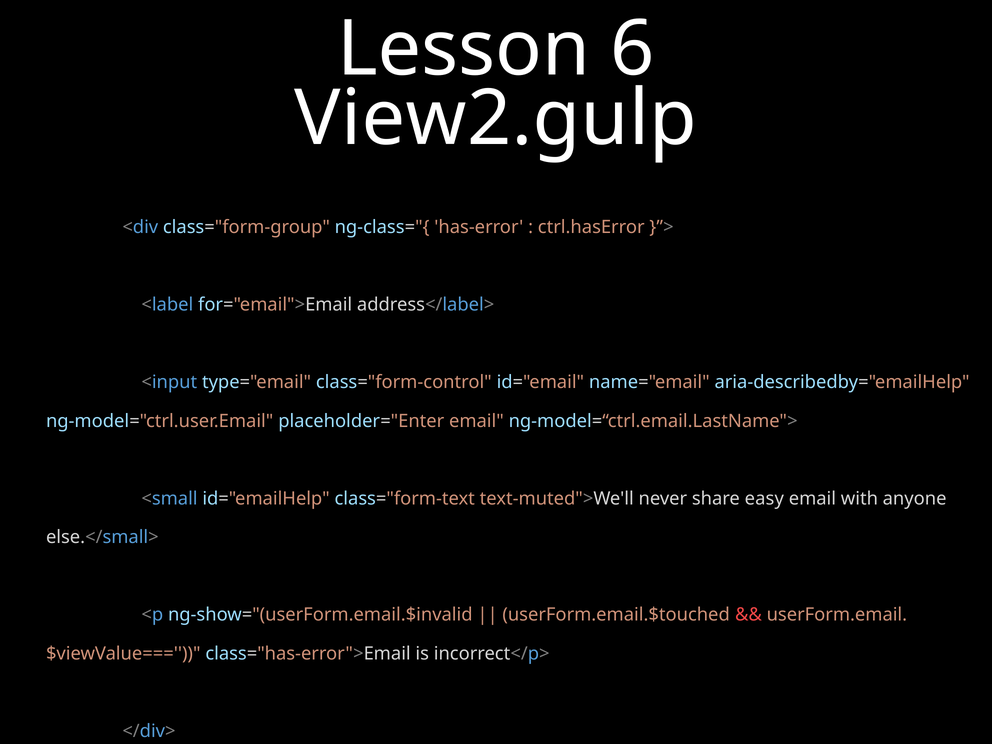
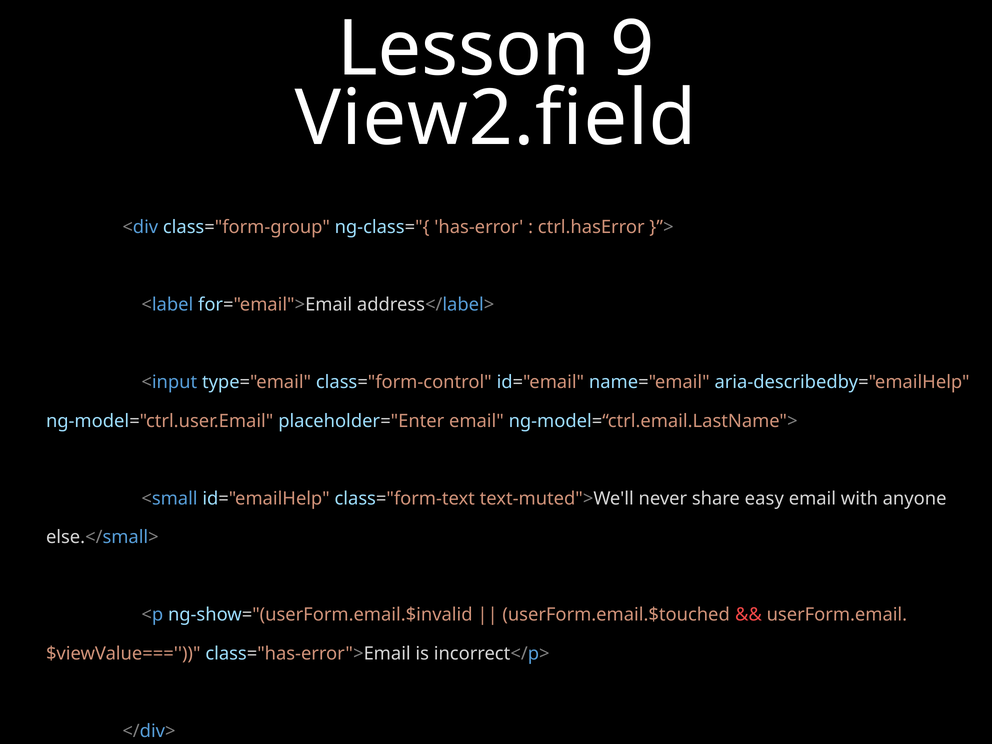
6: 6 -> 9 (632, 49)
View2.gulp: View2.gulp -> View2.field (496, 119)
